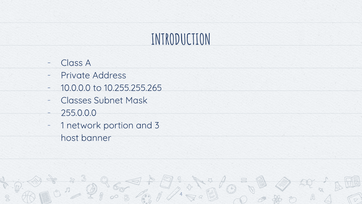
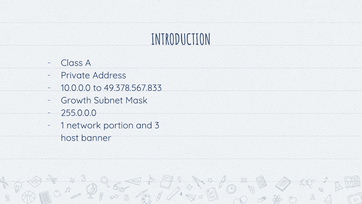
10.255.255.265: 10.255.255.265 -> 49.378.567.833 (133, 88)
Classes: Classes -> Growth (76, 100)
